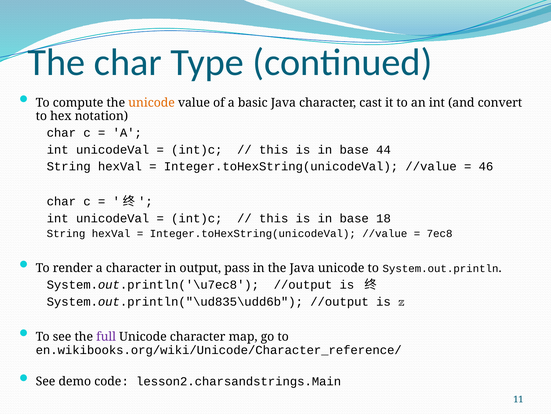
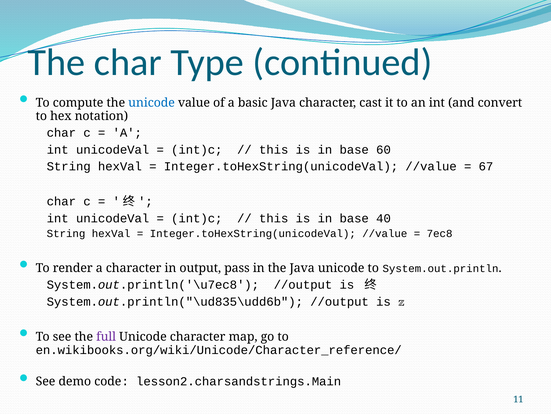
unicode colour: orange -> blue (152, 103)
44: 44 -> 60 (384, 149)
46: 46 -> 67 (486, 166)
18: 18 -> 40 (384, 218)
